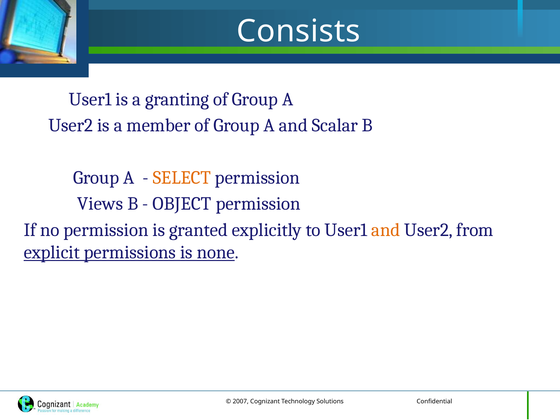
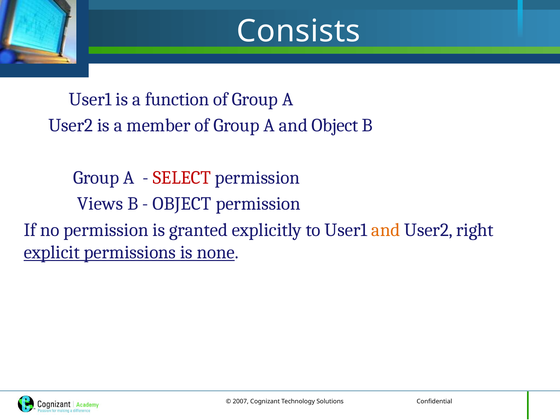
granting: granting -> function (177, 99)
and Scalar: Scalar -> Object (335, 125)
SELECT colour: orange -> red (182, 178)
from: from -> right (475, 230)
